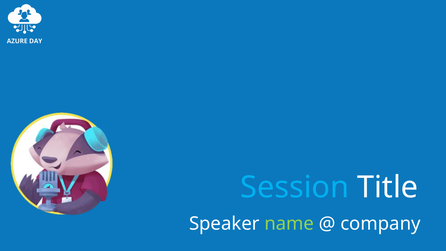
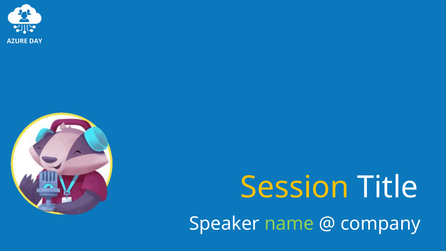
Session colour: light blue -> yellow (295, 187)
